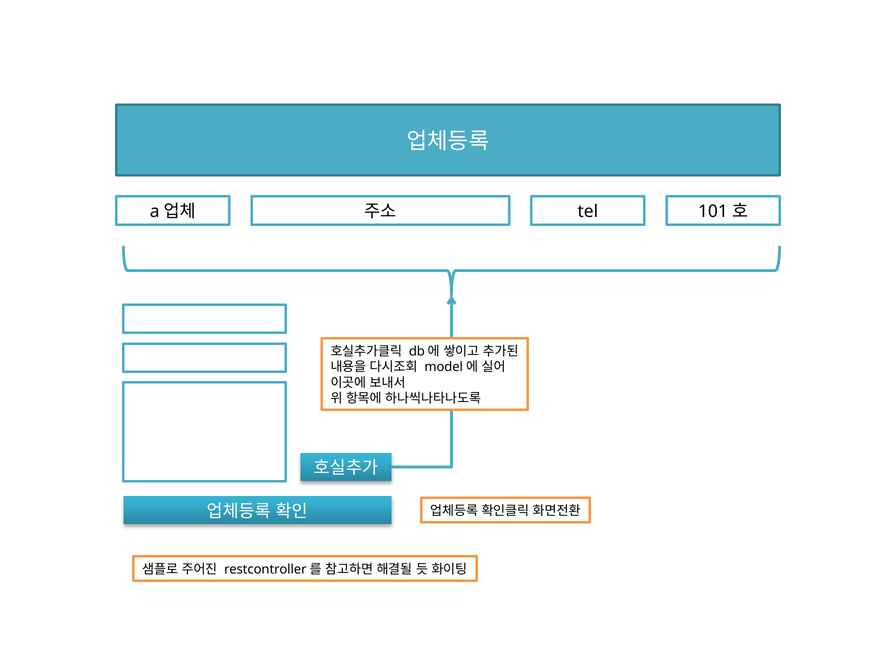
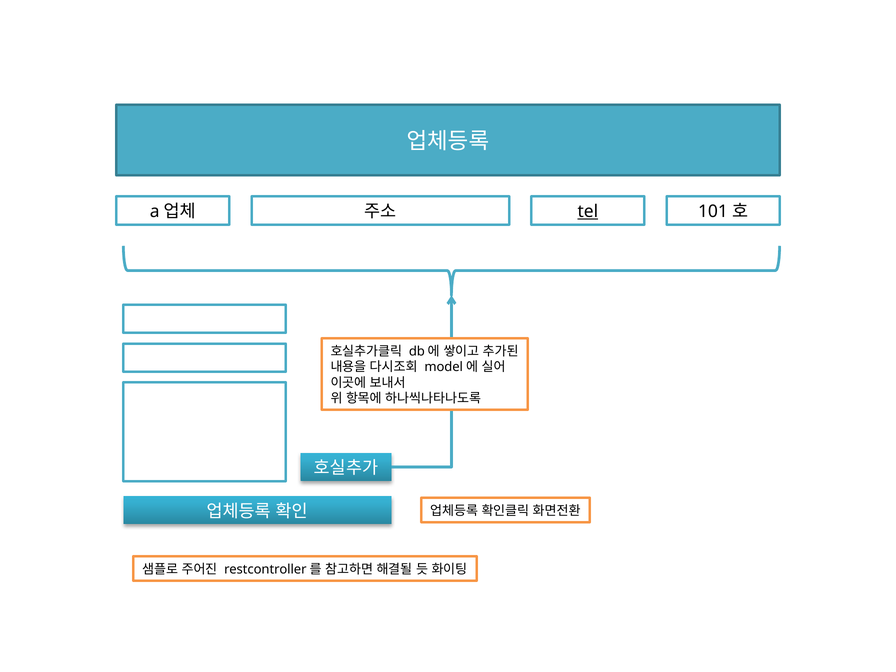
tel underline: none -> present (588, 212)
